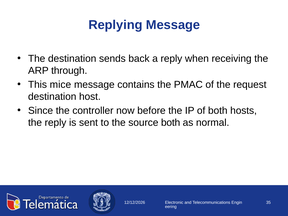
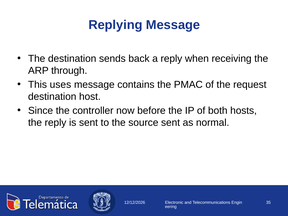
mice: mice -> uses (60, 85)
source both: both -> sent (171, 123)
